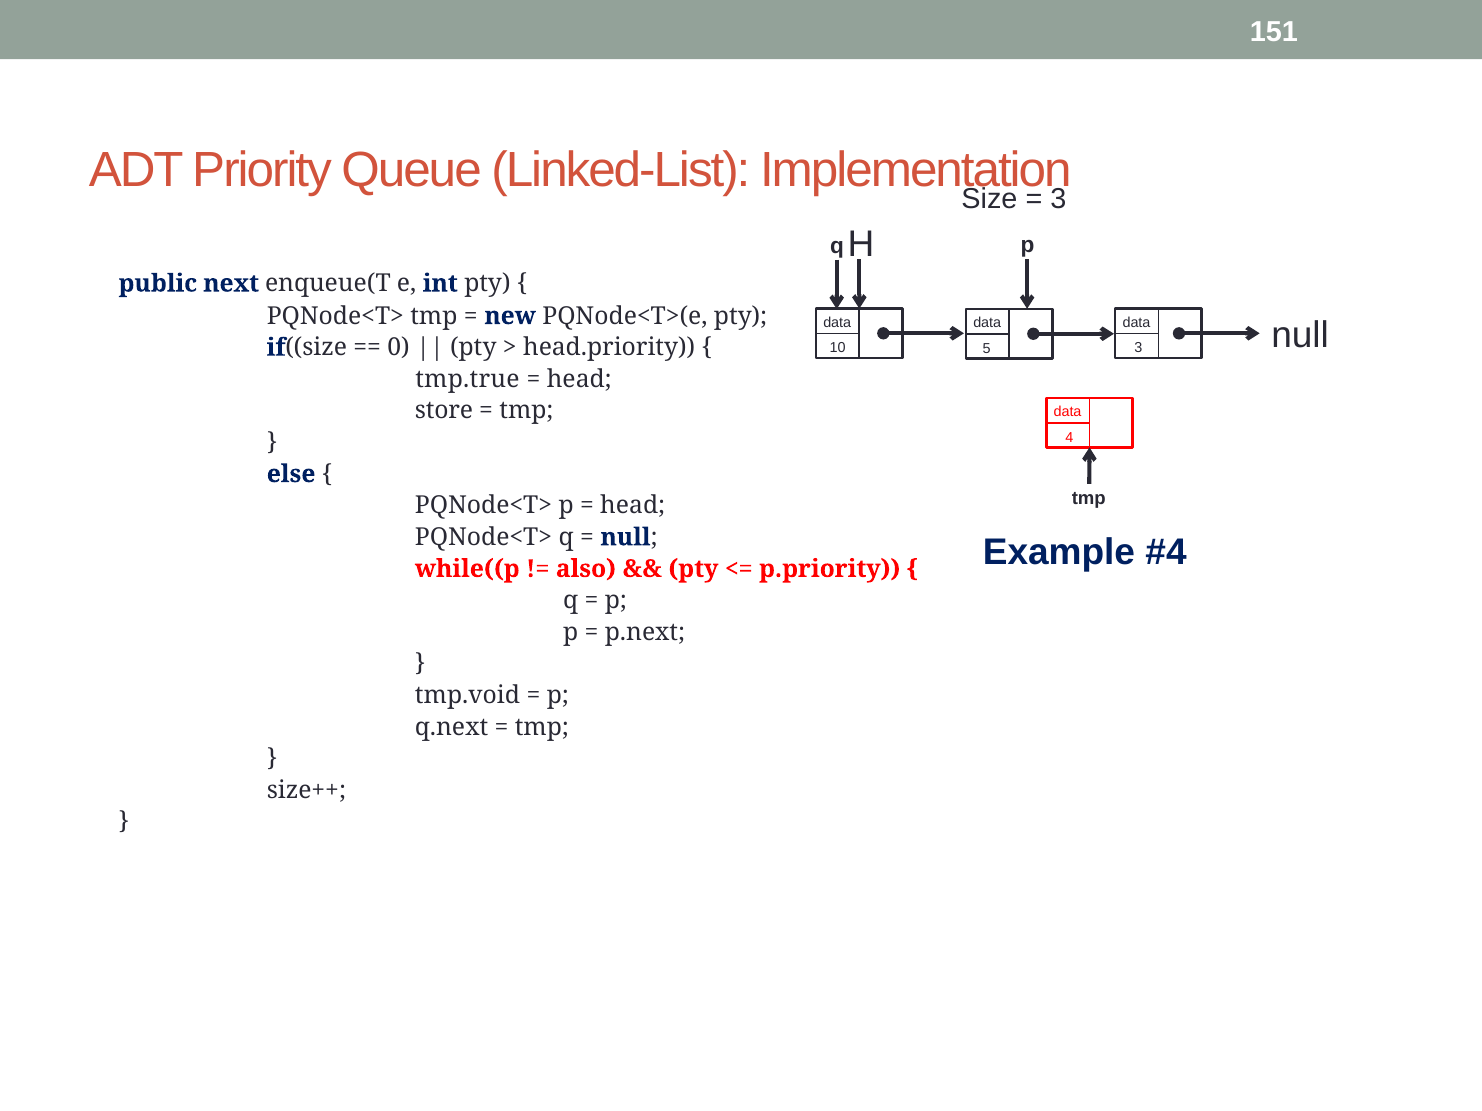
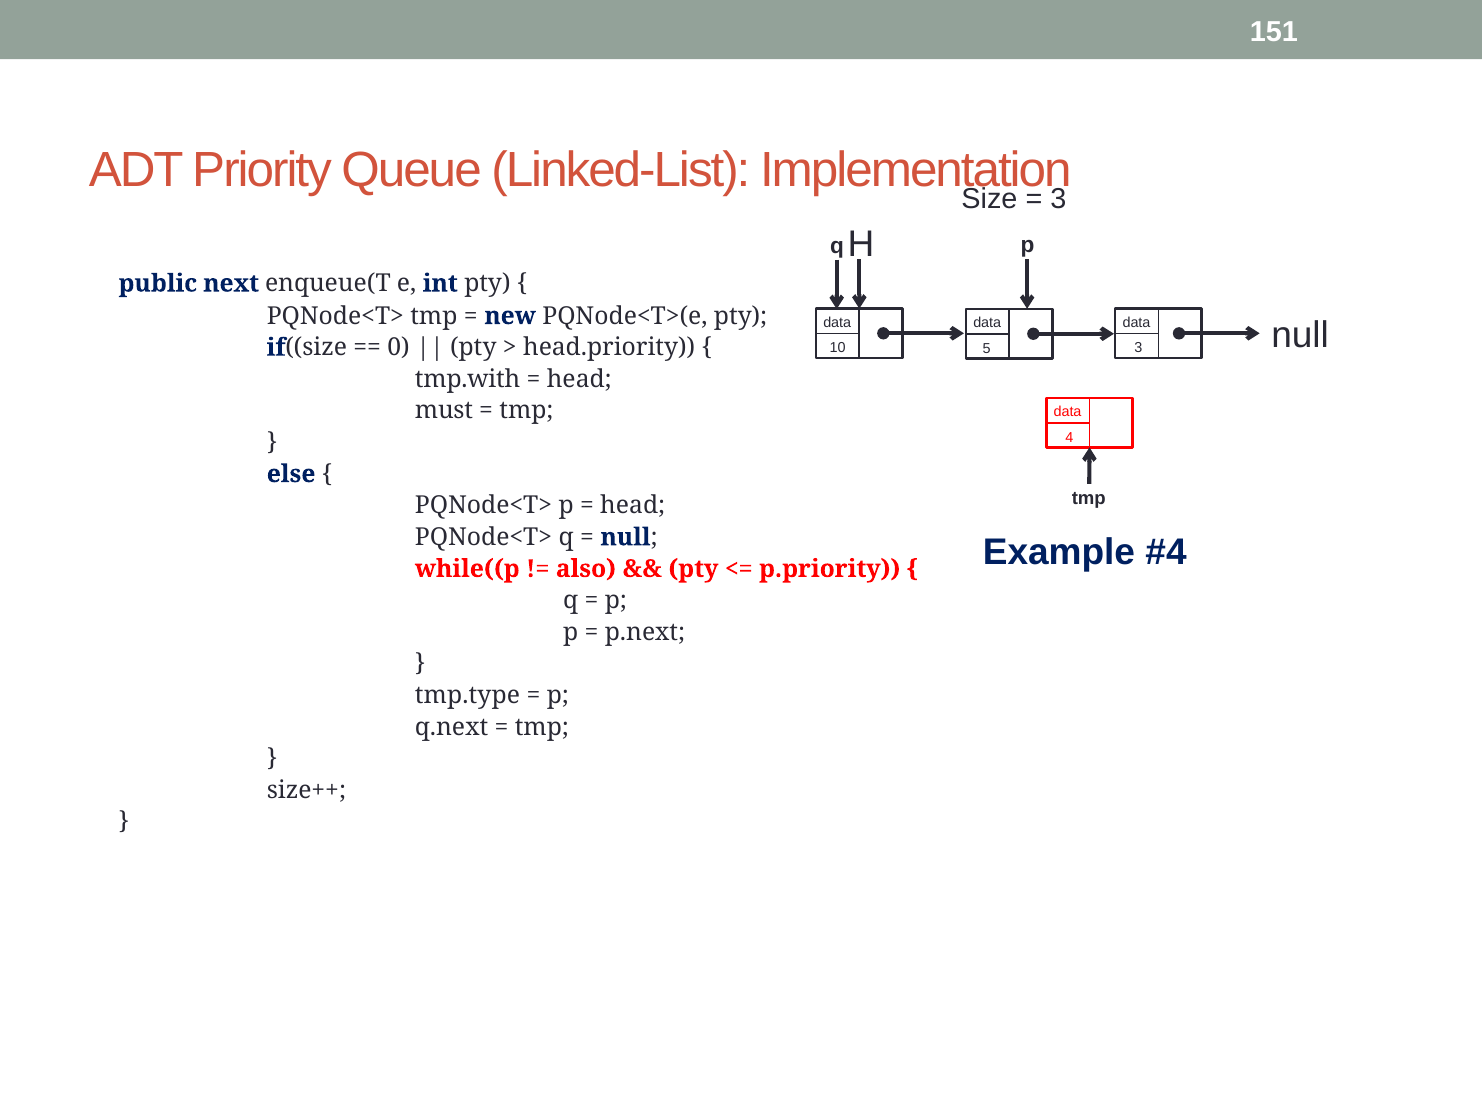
tmp.true: tmp.true -> tmp.with (468, 379)
store: store -> must (444, 411)
tmp.void: tmp.void -> tmp.type (467, 696)
